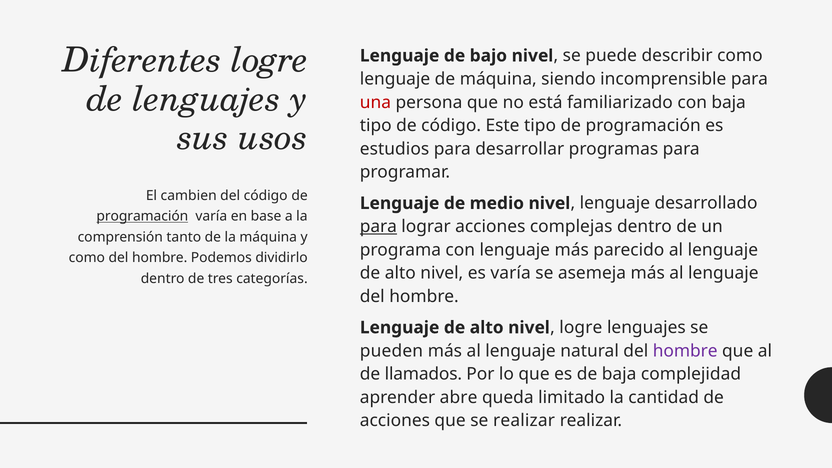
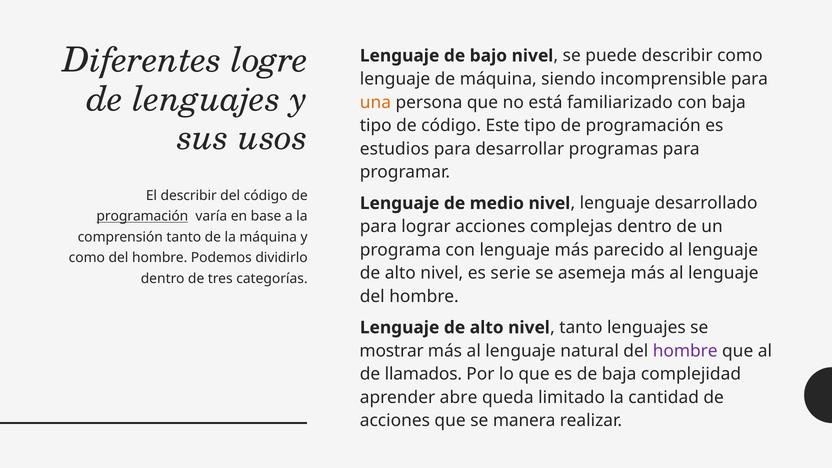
una colour: red -> orange (375, 102)
El cambien: cambien -> describir (189, 195)
para underline: present -> none (378, 227)
es varía: varía -> serie (511, 273)
logre: logre -> tanto (581, 328)
pueden: pueden -> mostrar (392, 351)
se realizar: realizar -> manera (524, 421)
